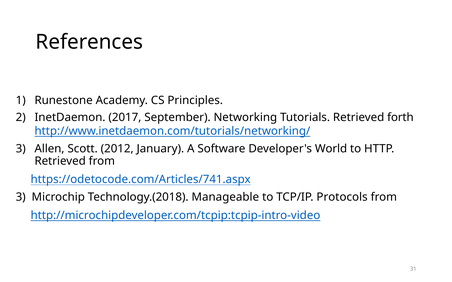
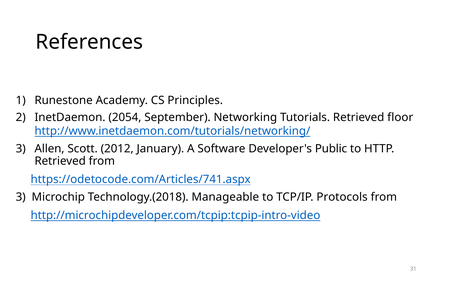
2017: 2017 -> 2054 (125, 118)
forth: forth -> floor (400, 118)
World: World -> Public (331, 149)
